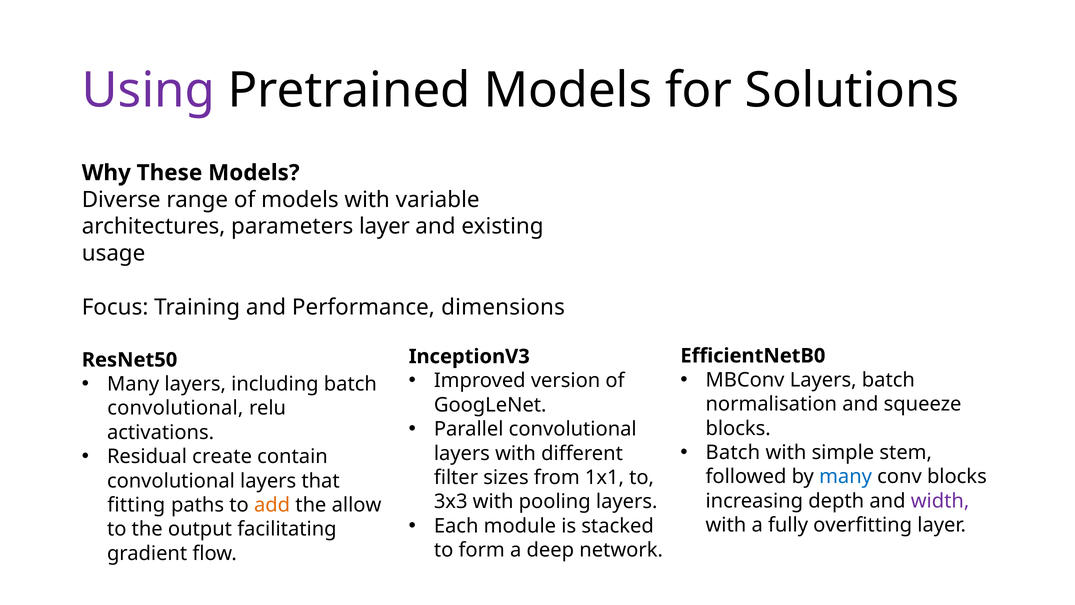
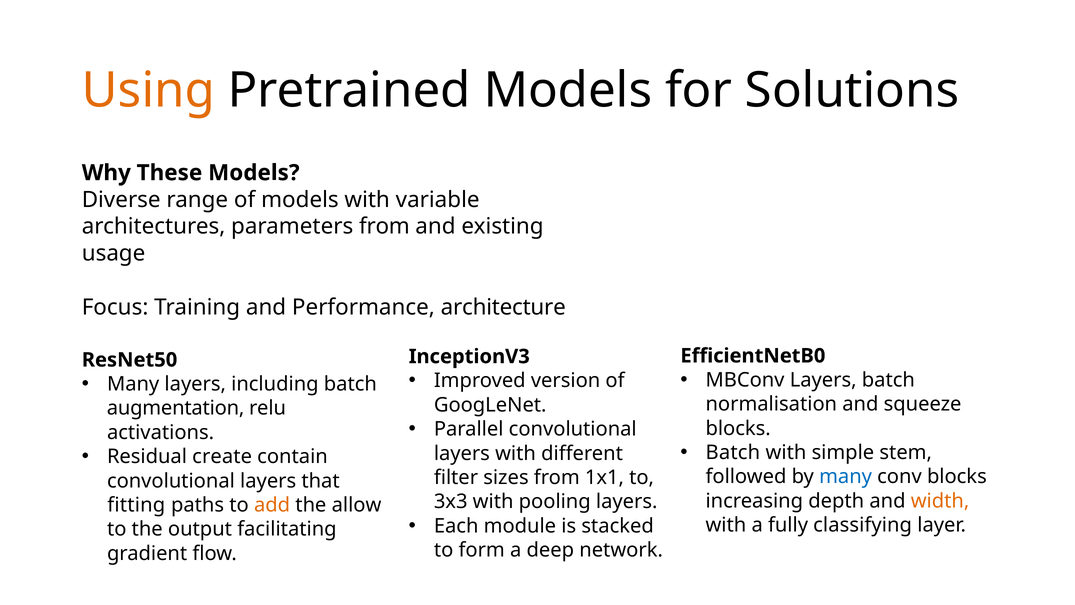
Using colour: purple -> orange (148, 90)
parameters layer: layer -> from (384, 226)
dimensions: dimensions -> architecture (503, 307)
convolutional: convolutional -> augmentation (176, 408)
width colour: purple -> orange (940, 501)
overfitting: overfitting -> classifying (863, 525)
